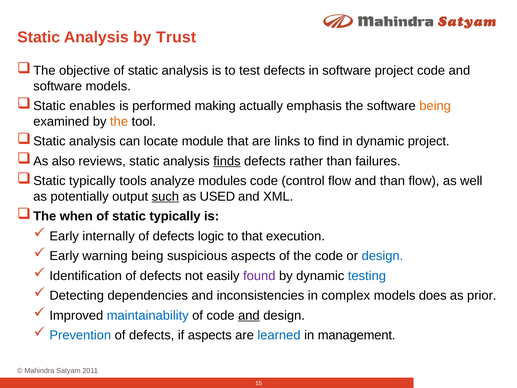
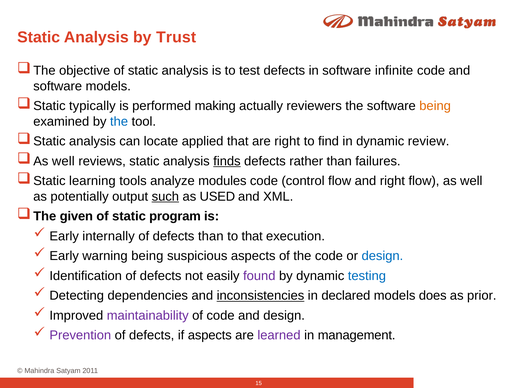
software project: project -> infinite (394, 71)
enables: enables -> typically (92, 106)
emphasis: emphasis -> reviewers (314, 106)
the colour: orange -> blue (119, 121)
module: module -> applied (203, 141)
are links: links -> right (287, 141)
dynamic project: project -> review (429, 141)
also: also -> well (63, 161)
typically: typically -> learning (92, 181)
and than: than -> right (392, 181)
when: when -> given (76, 216)
of static typically: typically -> program (175, 216)
defects logic: logic -> than (211, 236)
inconsistencies underline: none -> present (260, 296)
complex: complex -> declared (346, 296)
maintainability colour: blue -> purple (148, 315)
and underline: present -> none (249, 315)
Prevention colour: blue -> purple (80, 335)
learned colour: blue -> purple (279, 335)
